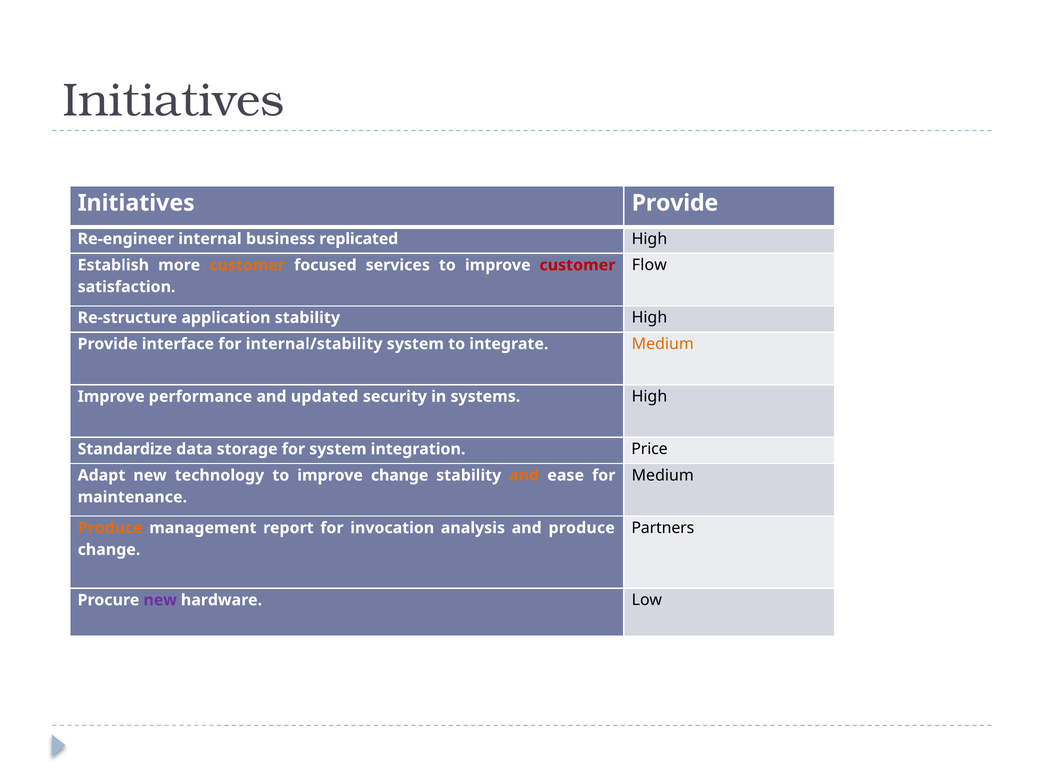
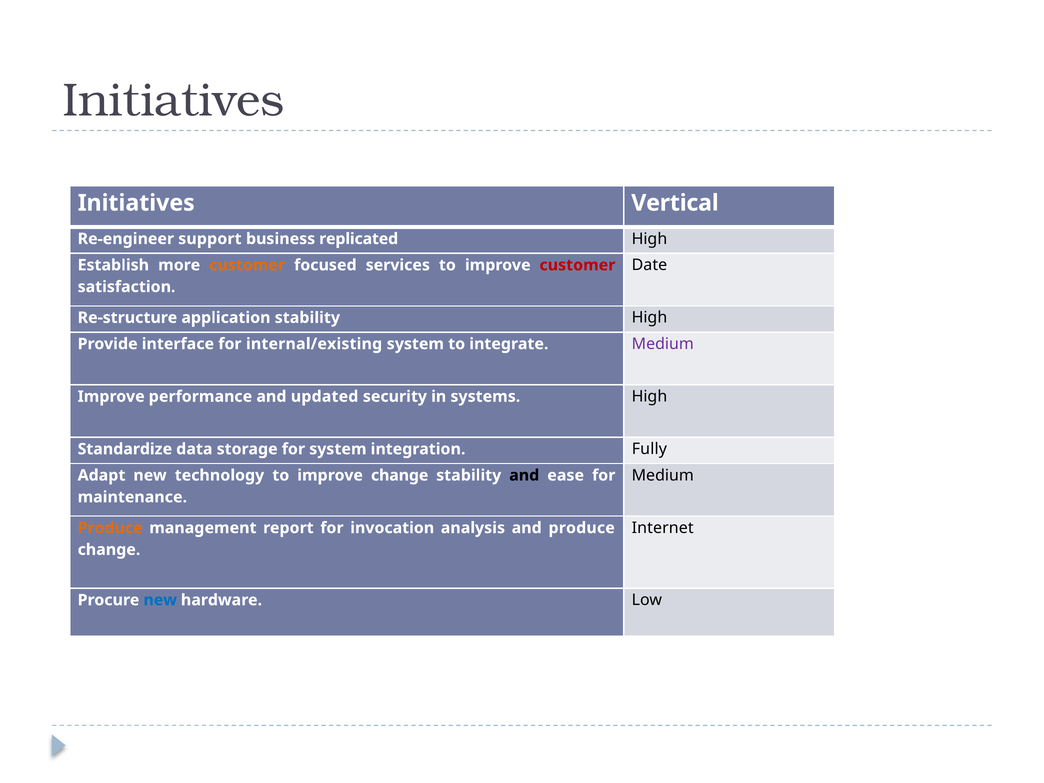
Initiatives Provide: Provide -> Vertical (675, 203)
internal: internal -> support (210, 239)
Flow: Flow -> Date (649, 265)
internal/stability: internal/stability -> internal/existing (314, 344)
Medium colour: orange -> purple (663, 344)
Price: Price -> Fully (649, 449)
and colour: orange -> black (524, 475)
Partners: Partners -> Internet (663, 528)
new colour: purple -> blue (160, 600)
